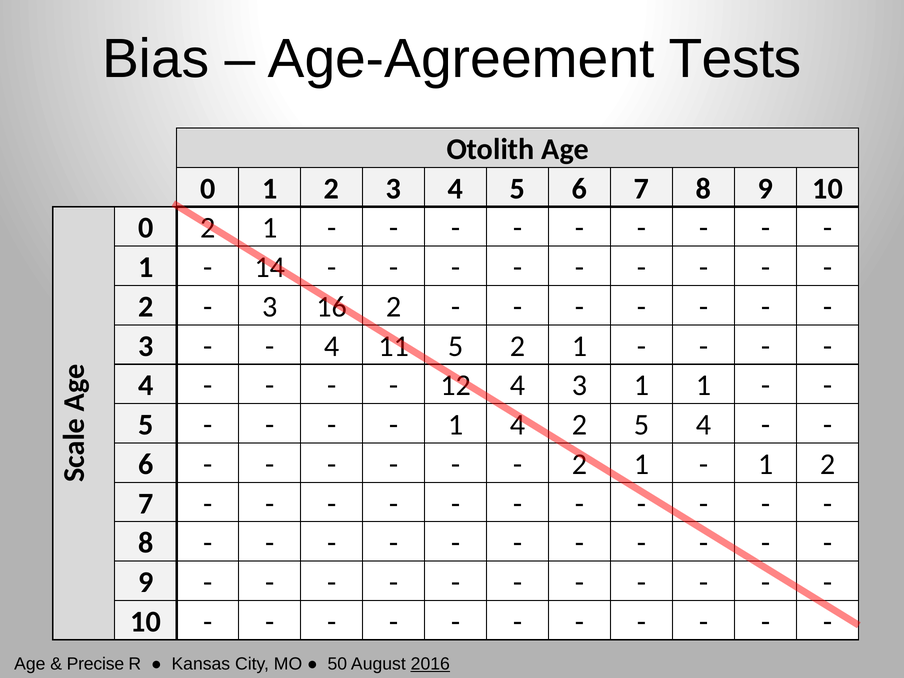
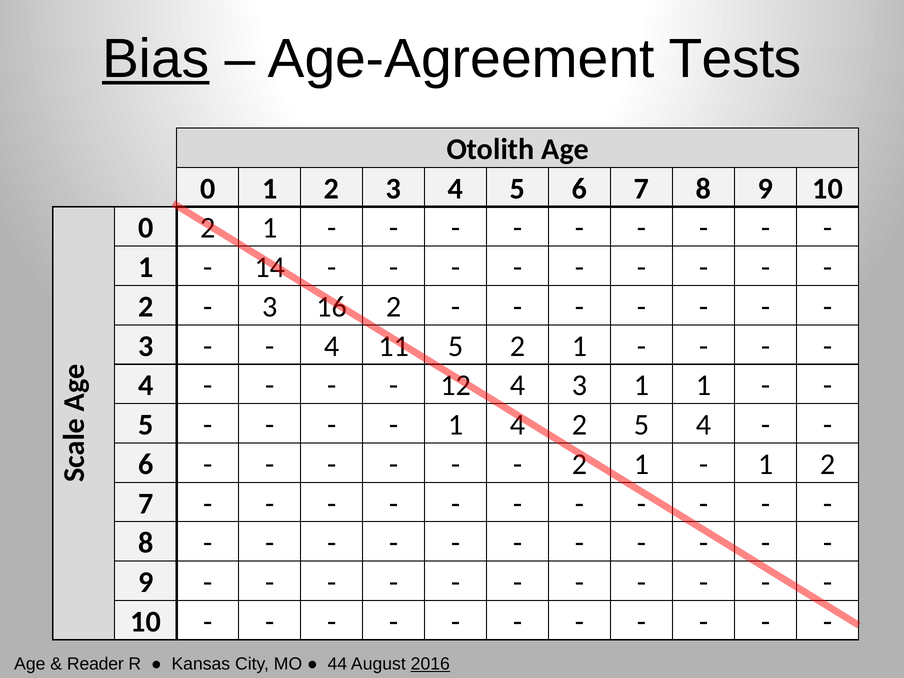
Bias underline: none -> present (156, 59)
Precise: Precise -> Reader (95, 664)
50: 50 -> 44 (337, 664)
